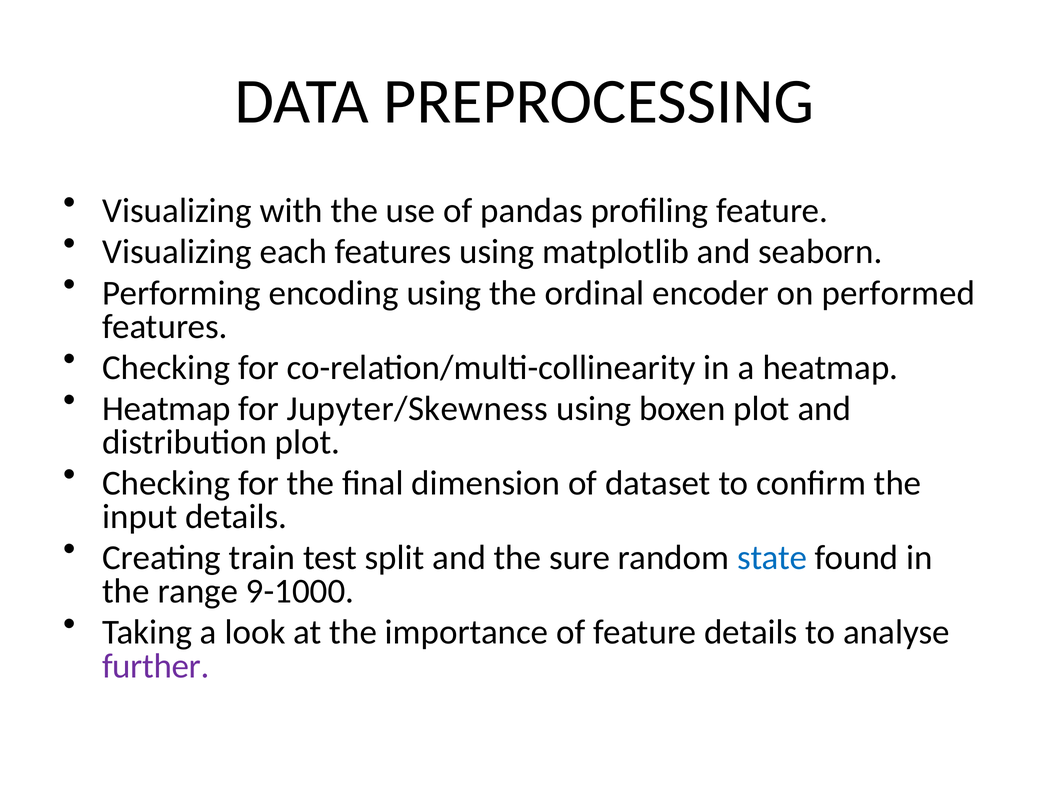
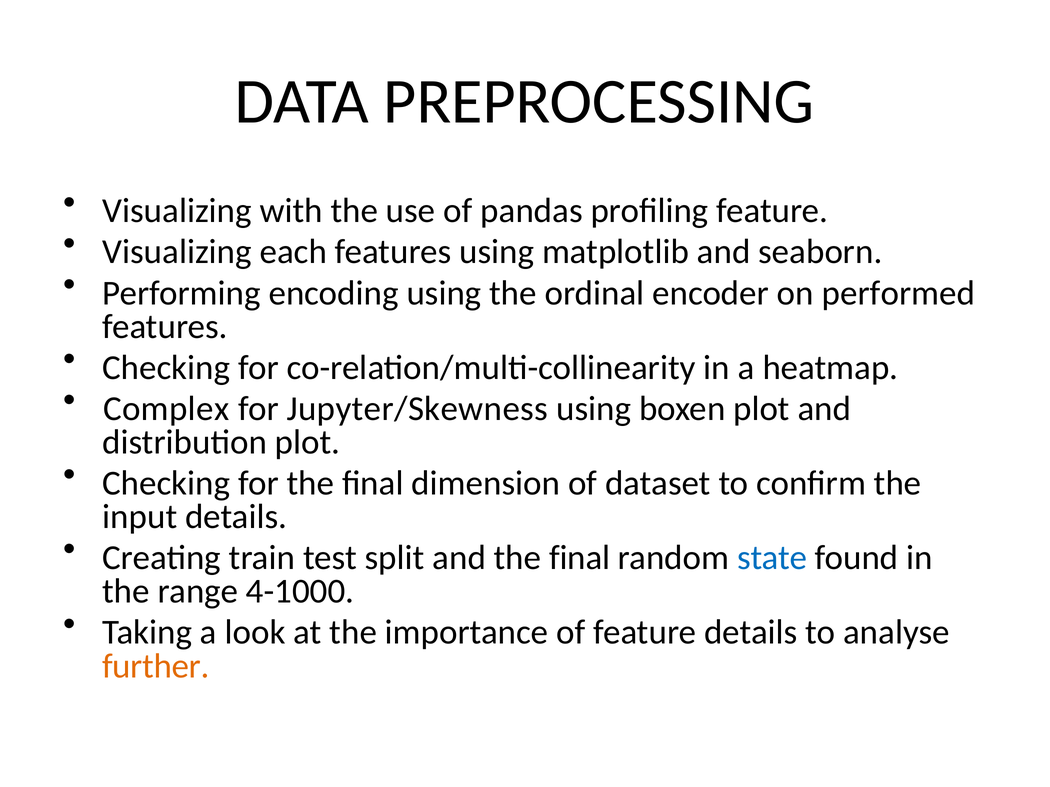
Heatmap: Heatmap -> Complex (166, 409)
and the sure: sure -> final (580, 558)
9-1000: 9-1000 -> 4-1000 (300, 592)
further colour: purple -> orange (156, 666)
